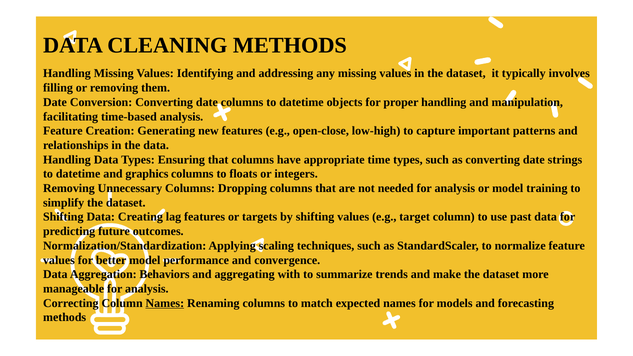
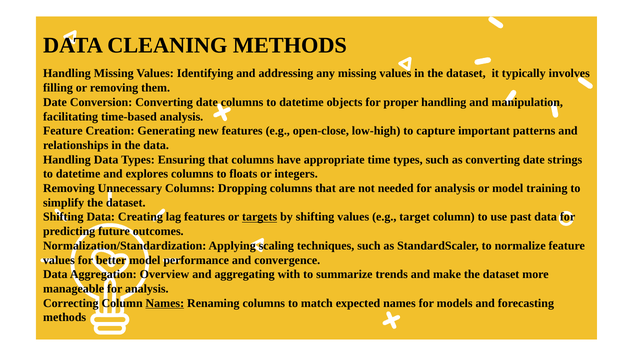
graphics: graphics -> explores (147, 174)
targets underline: none -> present (260, 217)
Behaviors: Behaviors -> Overview (164, 274)
